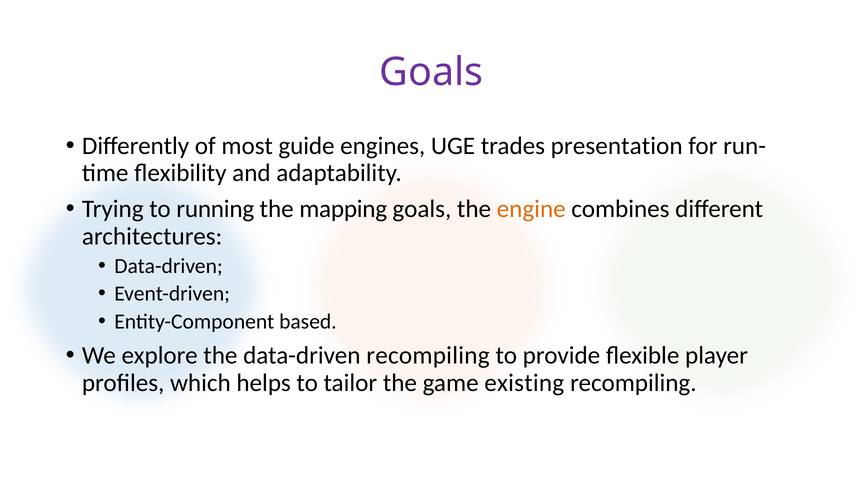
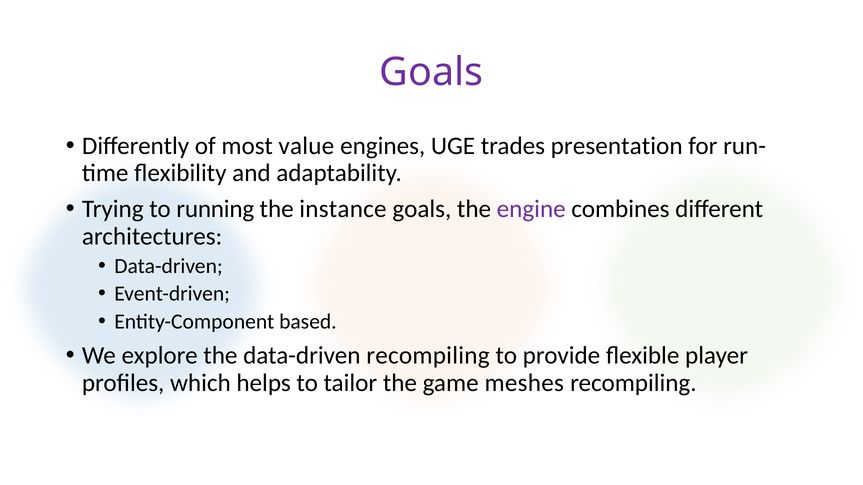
guide: guide -> value (306, 146)
mapping: mapping -> instance (343, 209)
engine colour: orange -> purple (531, 209)
existing: existing -> meshes (524, 383)
